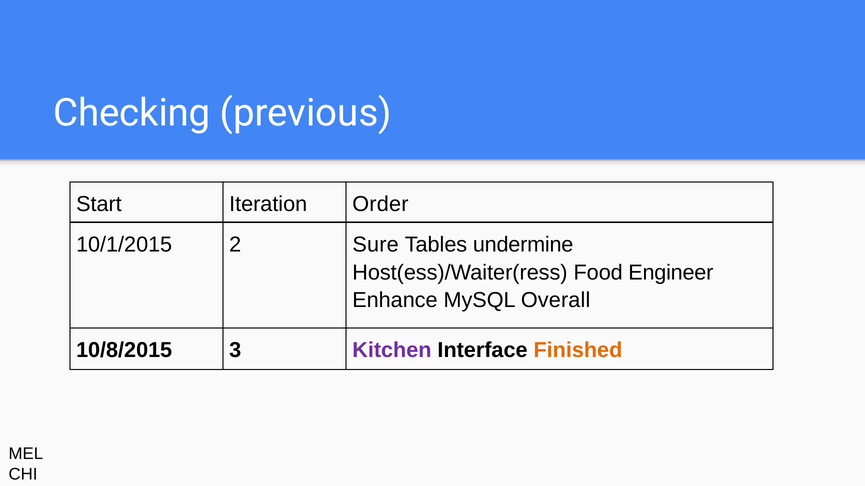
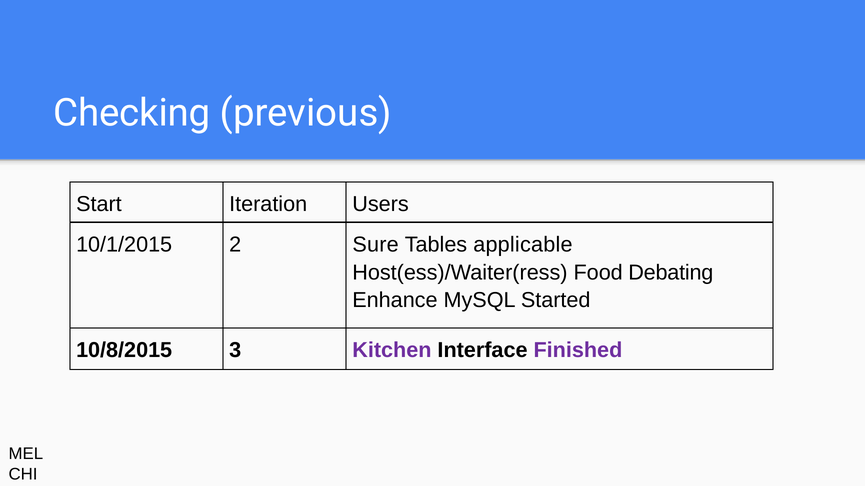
Order: Order -> Users (381, 204)
undermine: undermine -> applicable (523, 245)
Engineer: Engineer -> Debating (671, 273)
Overall: Overall -> Started (556, 301)
Finished colour: orange -> purple (578, 351)
